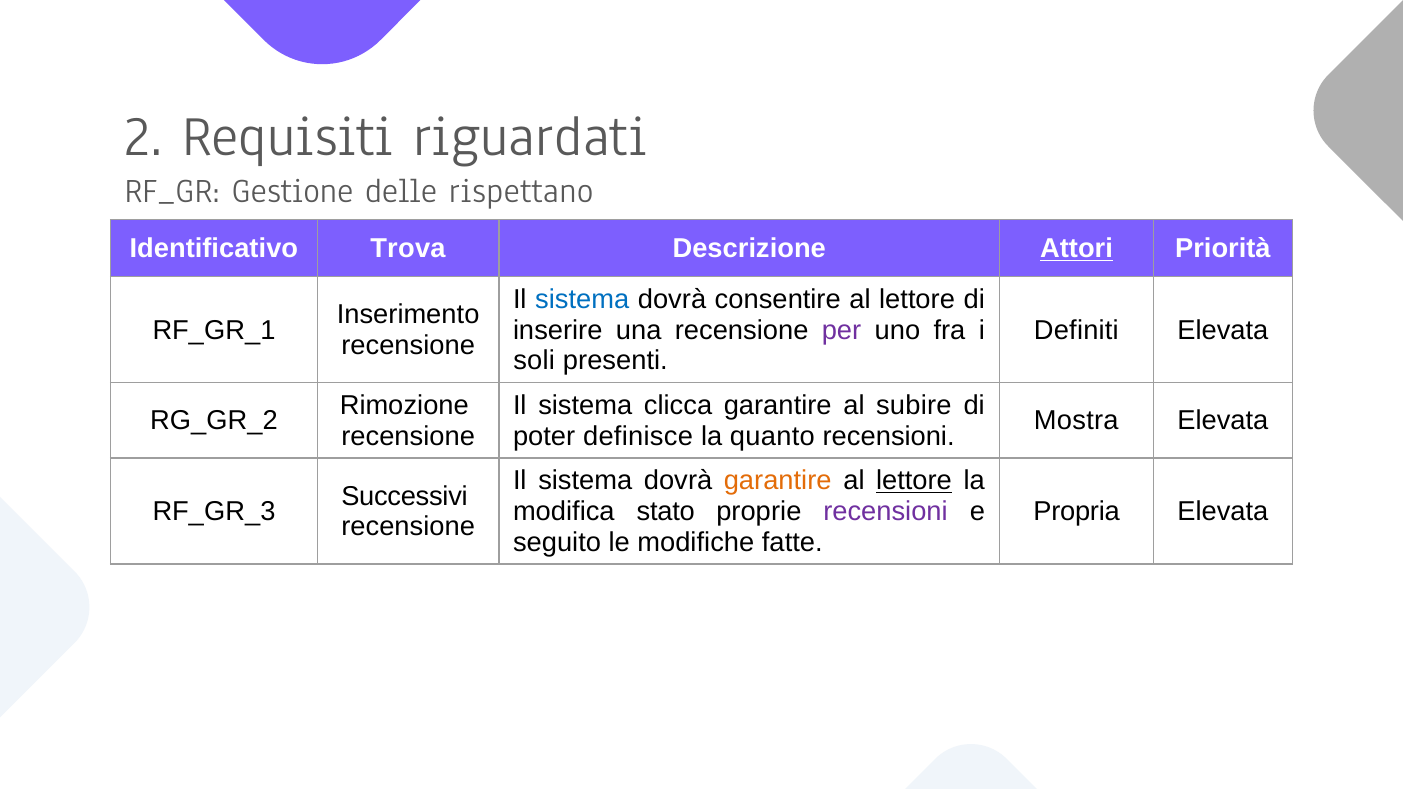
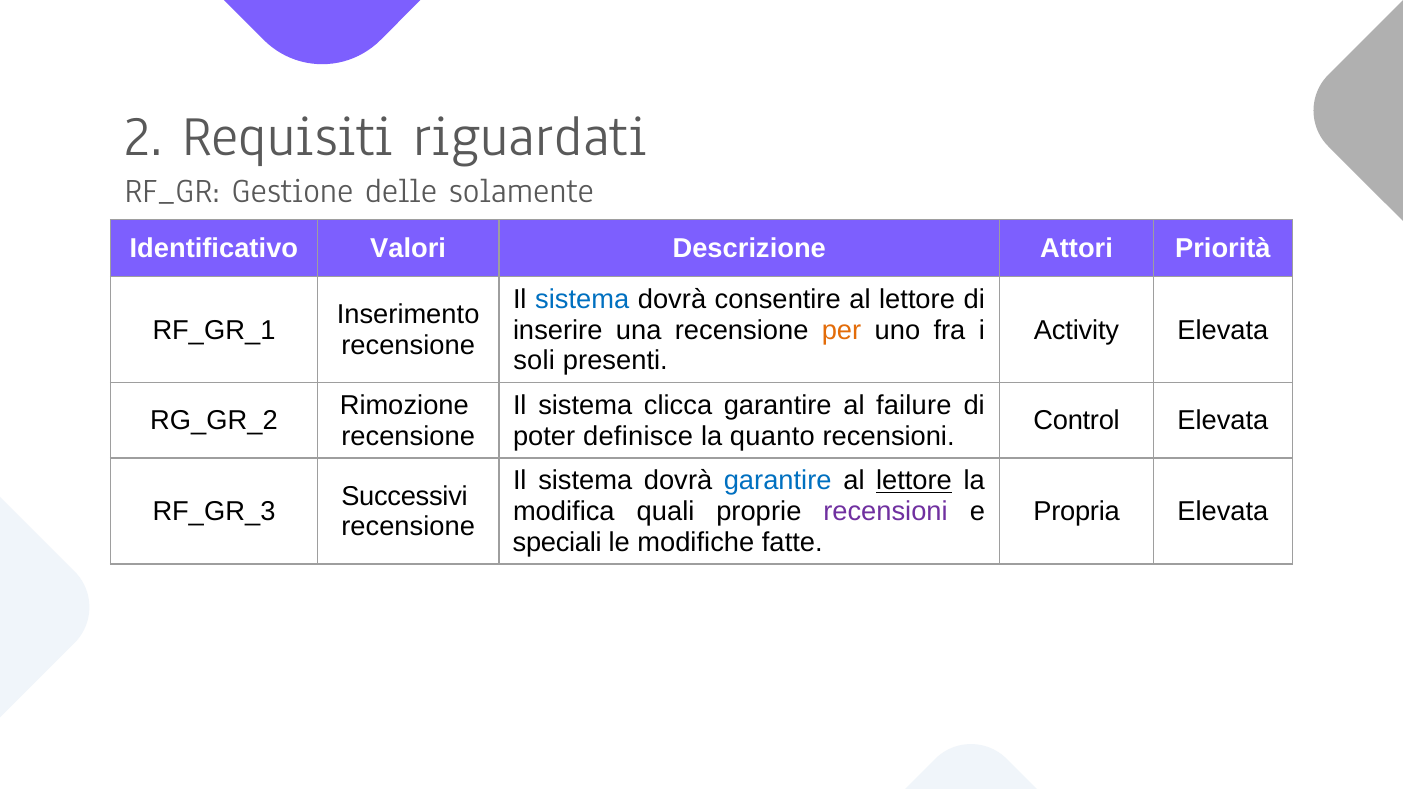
rispettano: rispettano -> solamente (521, 191)
Trova: Trova -> Valori (408, 249)
Attori underline: present -> none (1077, 249)
per colour: purple -> orange (842, 330)
Definiti: Definiti -> Activity (1077, 330)
subire: subire -> failure (914, 406)
Mostra: Mostra -> Control (1077, 421)
garantire colour: orange -> blue (778, 481)
stato: stato -> quali (666, 512)
seguito: seguito -> speciali (557, 542)
